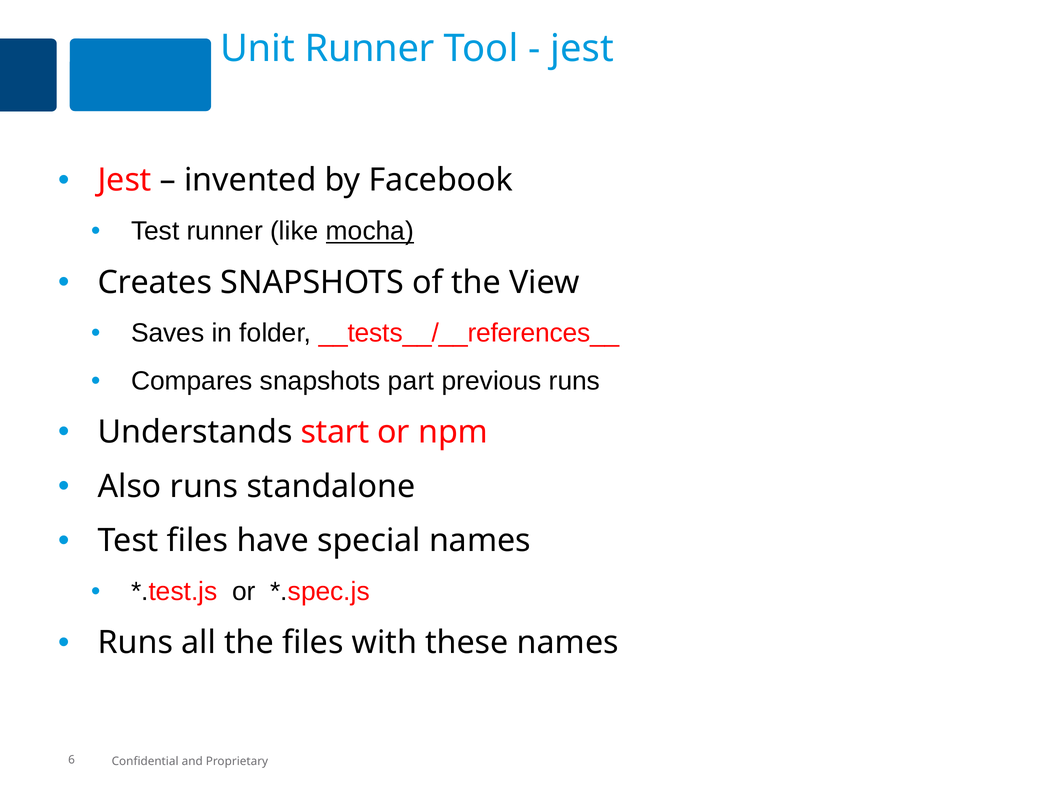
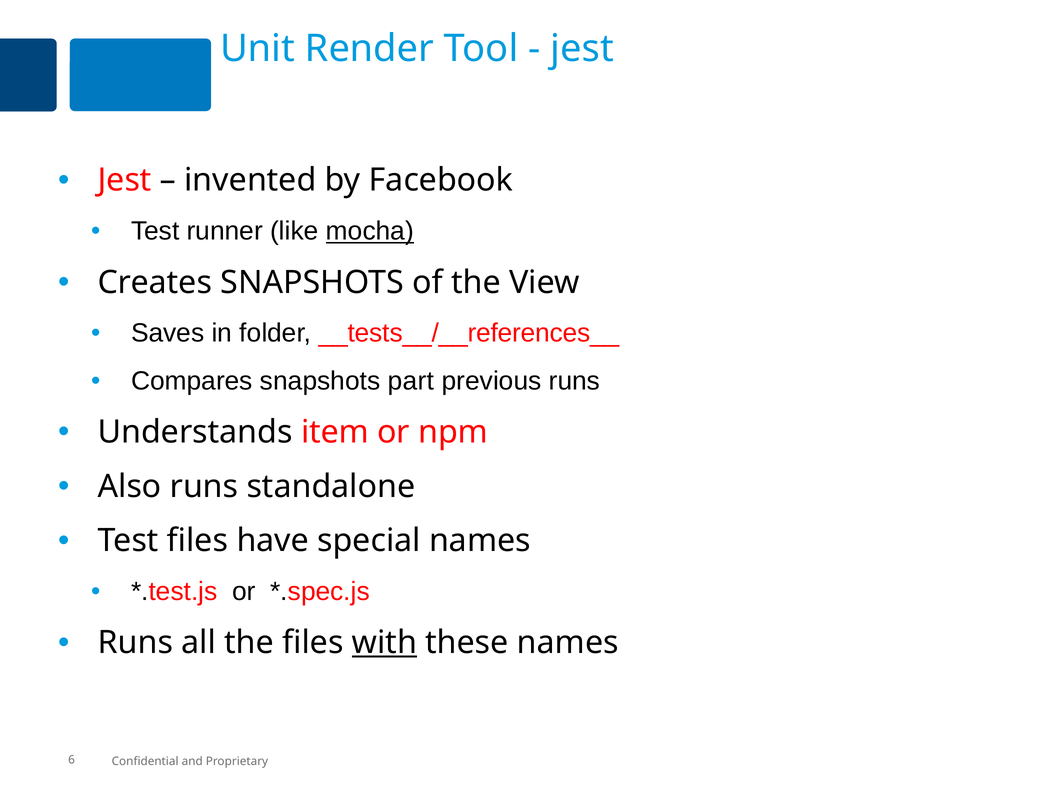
Unit Runner: Runner -> Render (369, 49)
start: start -> item (335, 432)
with underline: none -> present (384, 643)
